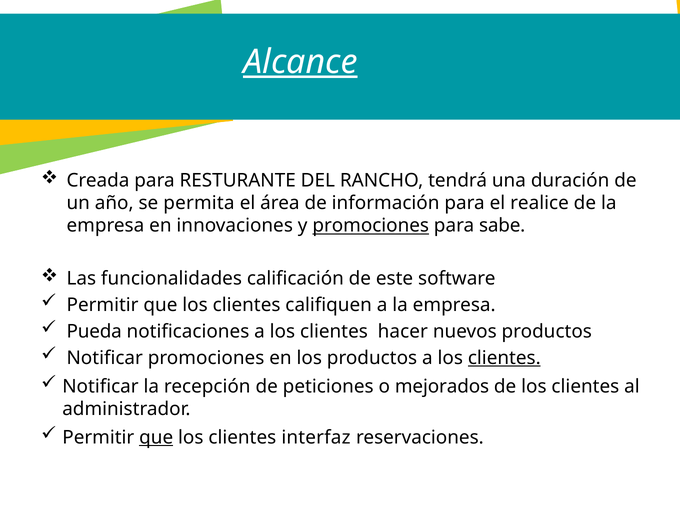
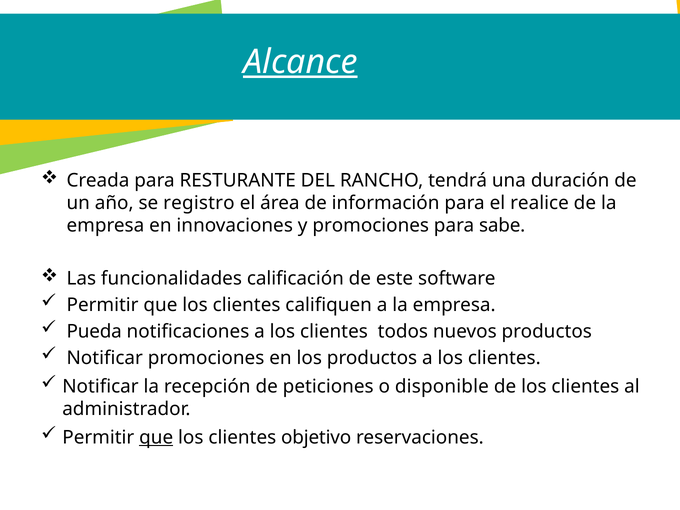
permita: permita -> registro (199, 203)
promociones underline: present -> none (371, 226)
hacer: hacer -> todos (403, 332)
clientes underline: present -> none (504, 358)
mejorados: mejorados -> disponible (442, 386)
interfaz: interfaz -> objetivo (316, 437)
